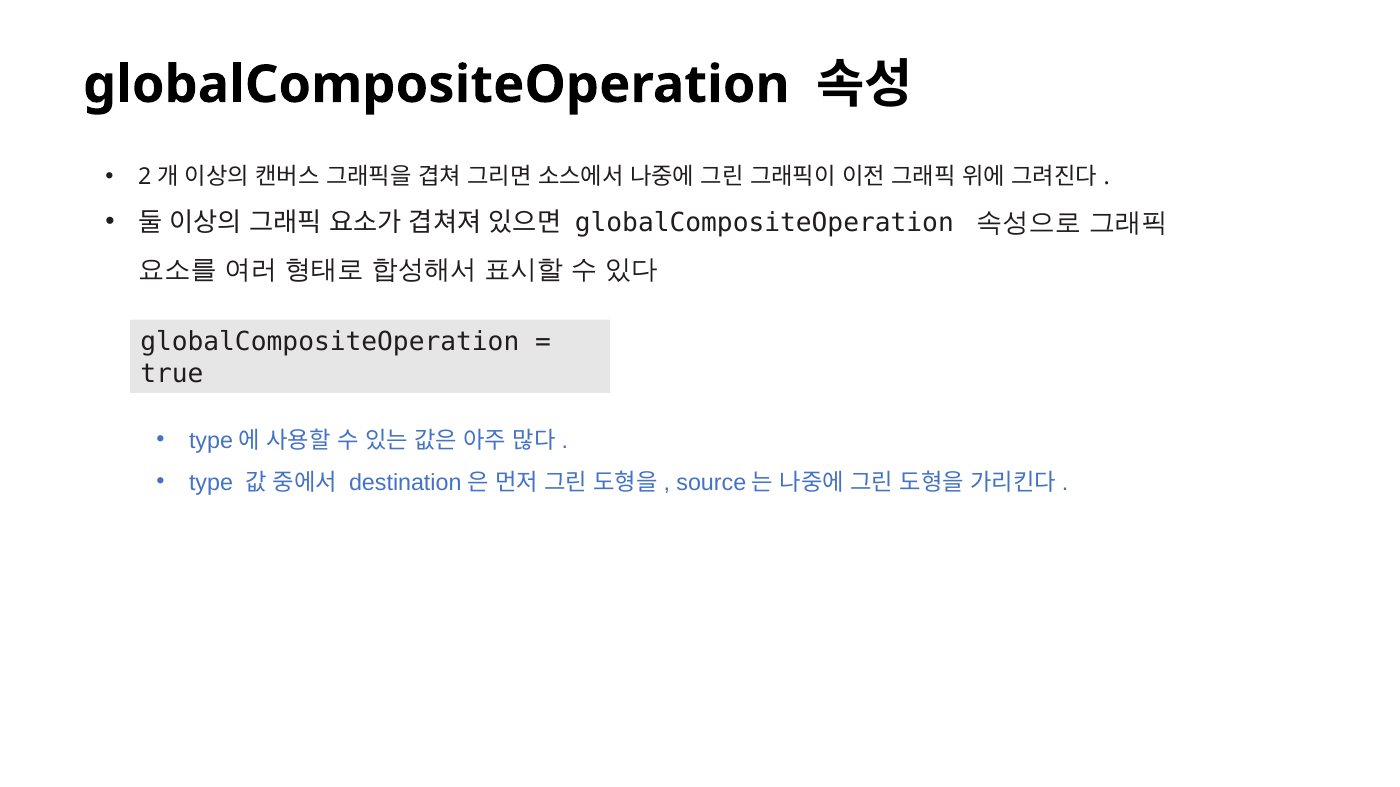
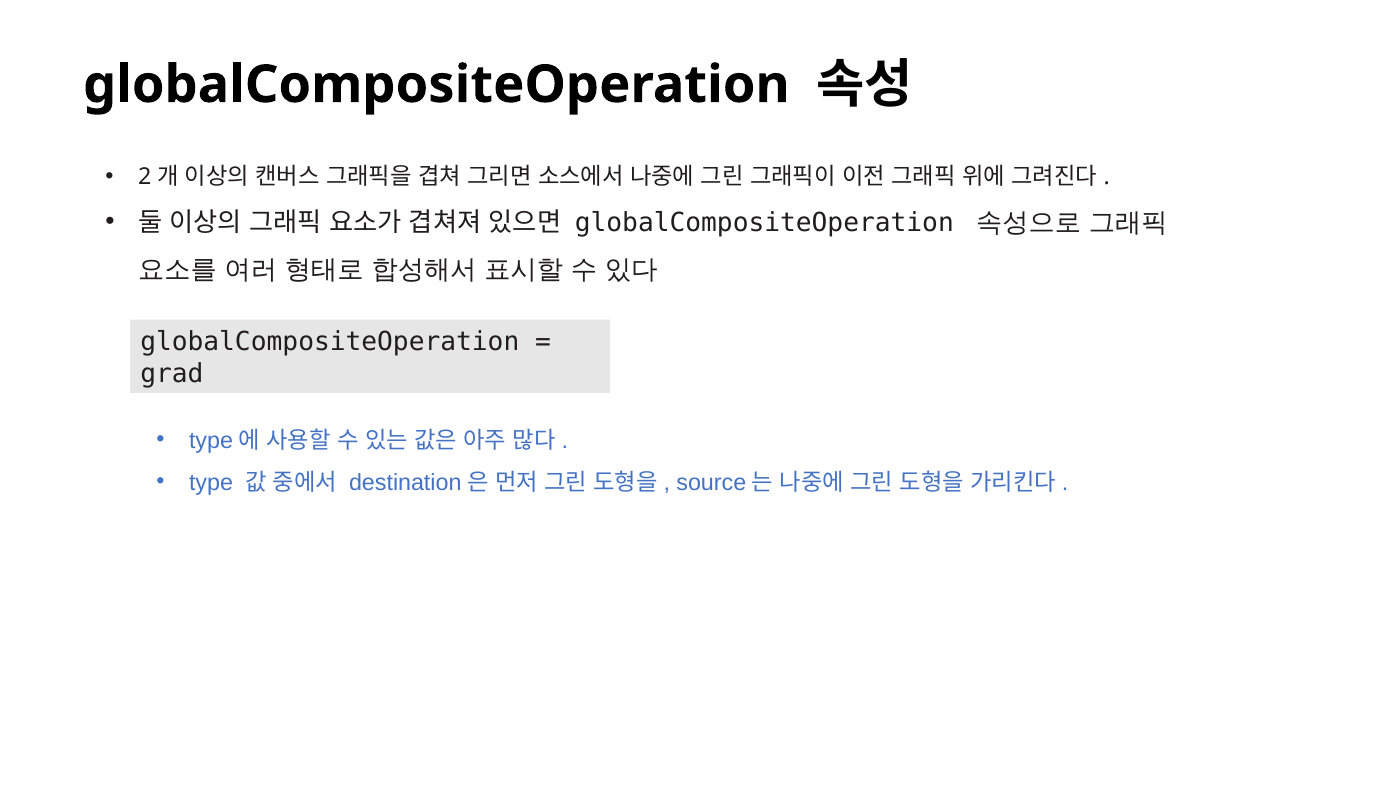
true: true -> grad (172, 374)
